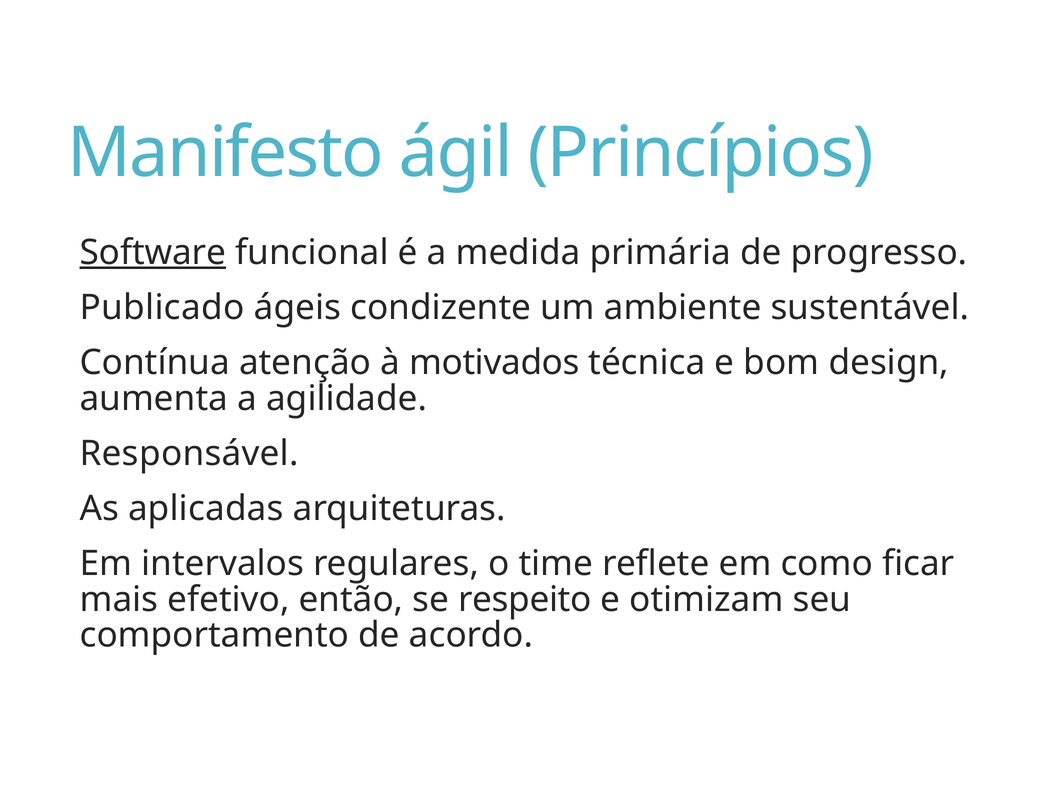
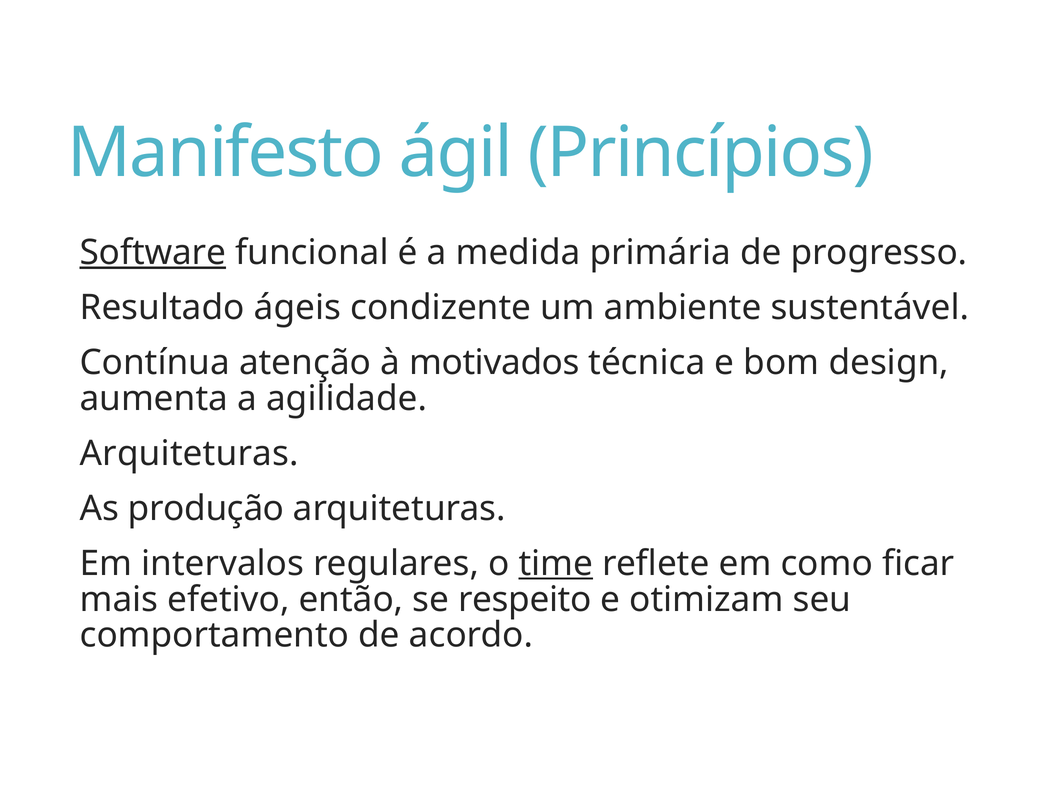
Publicado: Publicado -> Resultado (162, 308)
Responsável: Responsável -> Arquiteturas (189, 454)
aplicadas: aplicadas -> produção (206, 509)
time underline: none -> present (556, 564)
